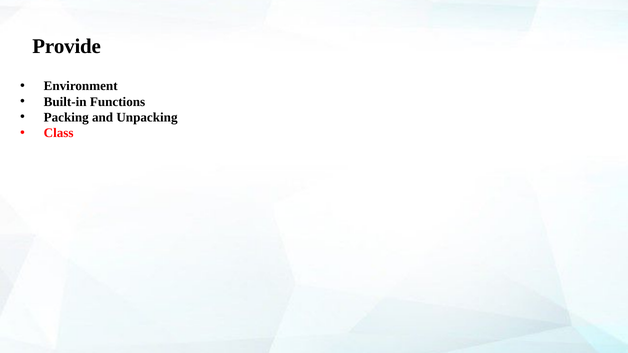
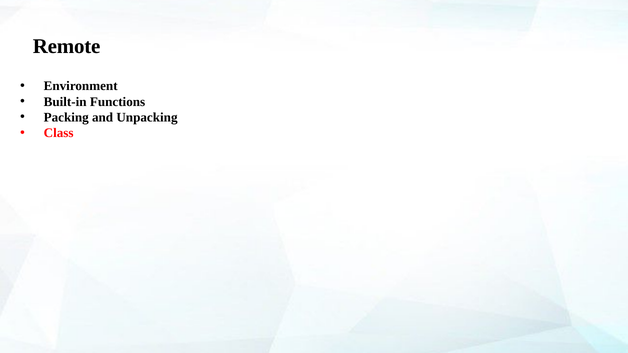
Provide: Provide -> Remote (67, 46)
